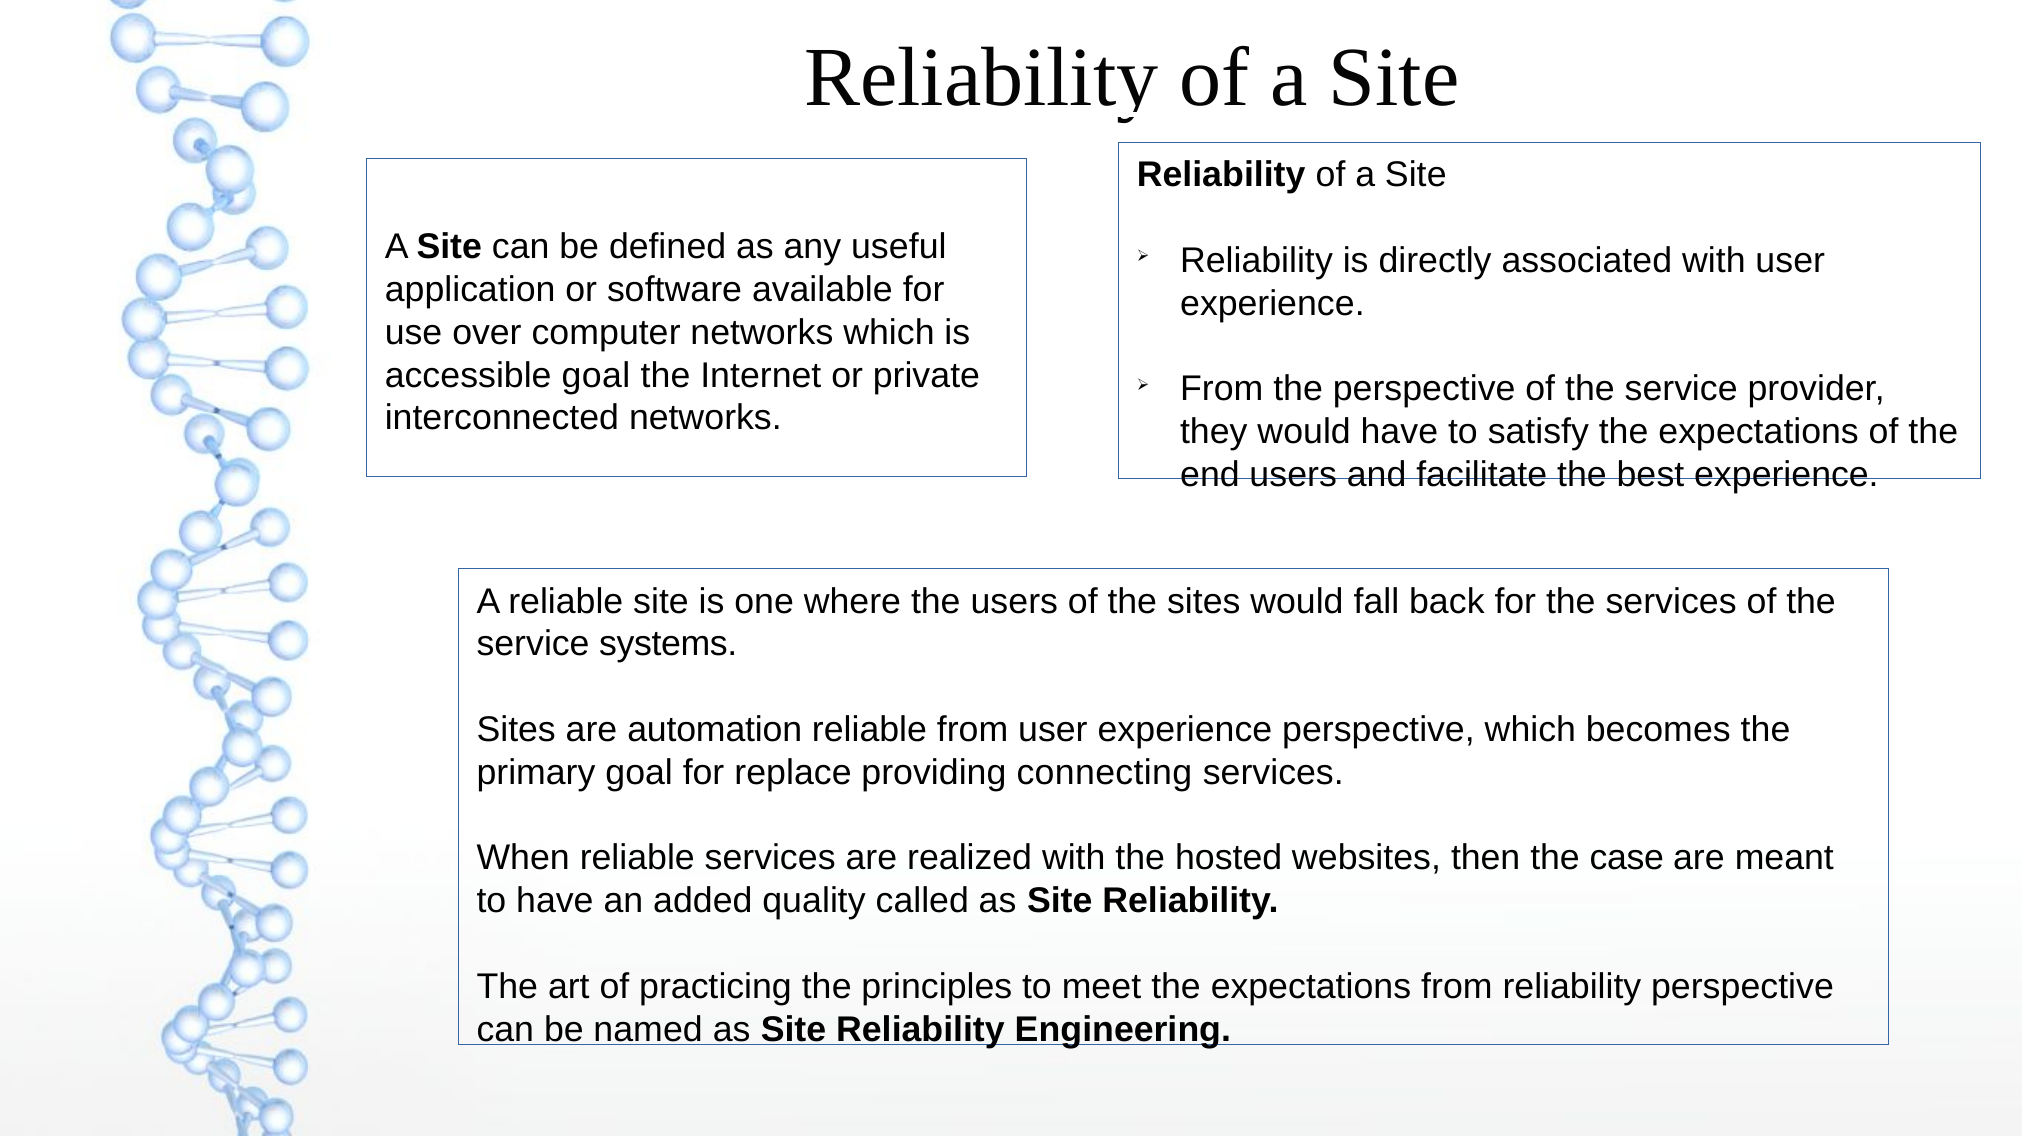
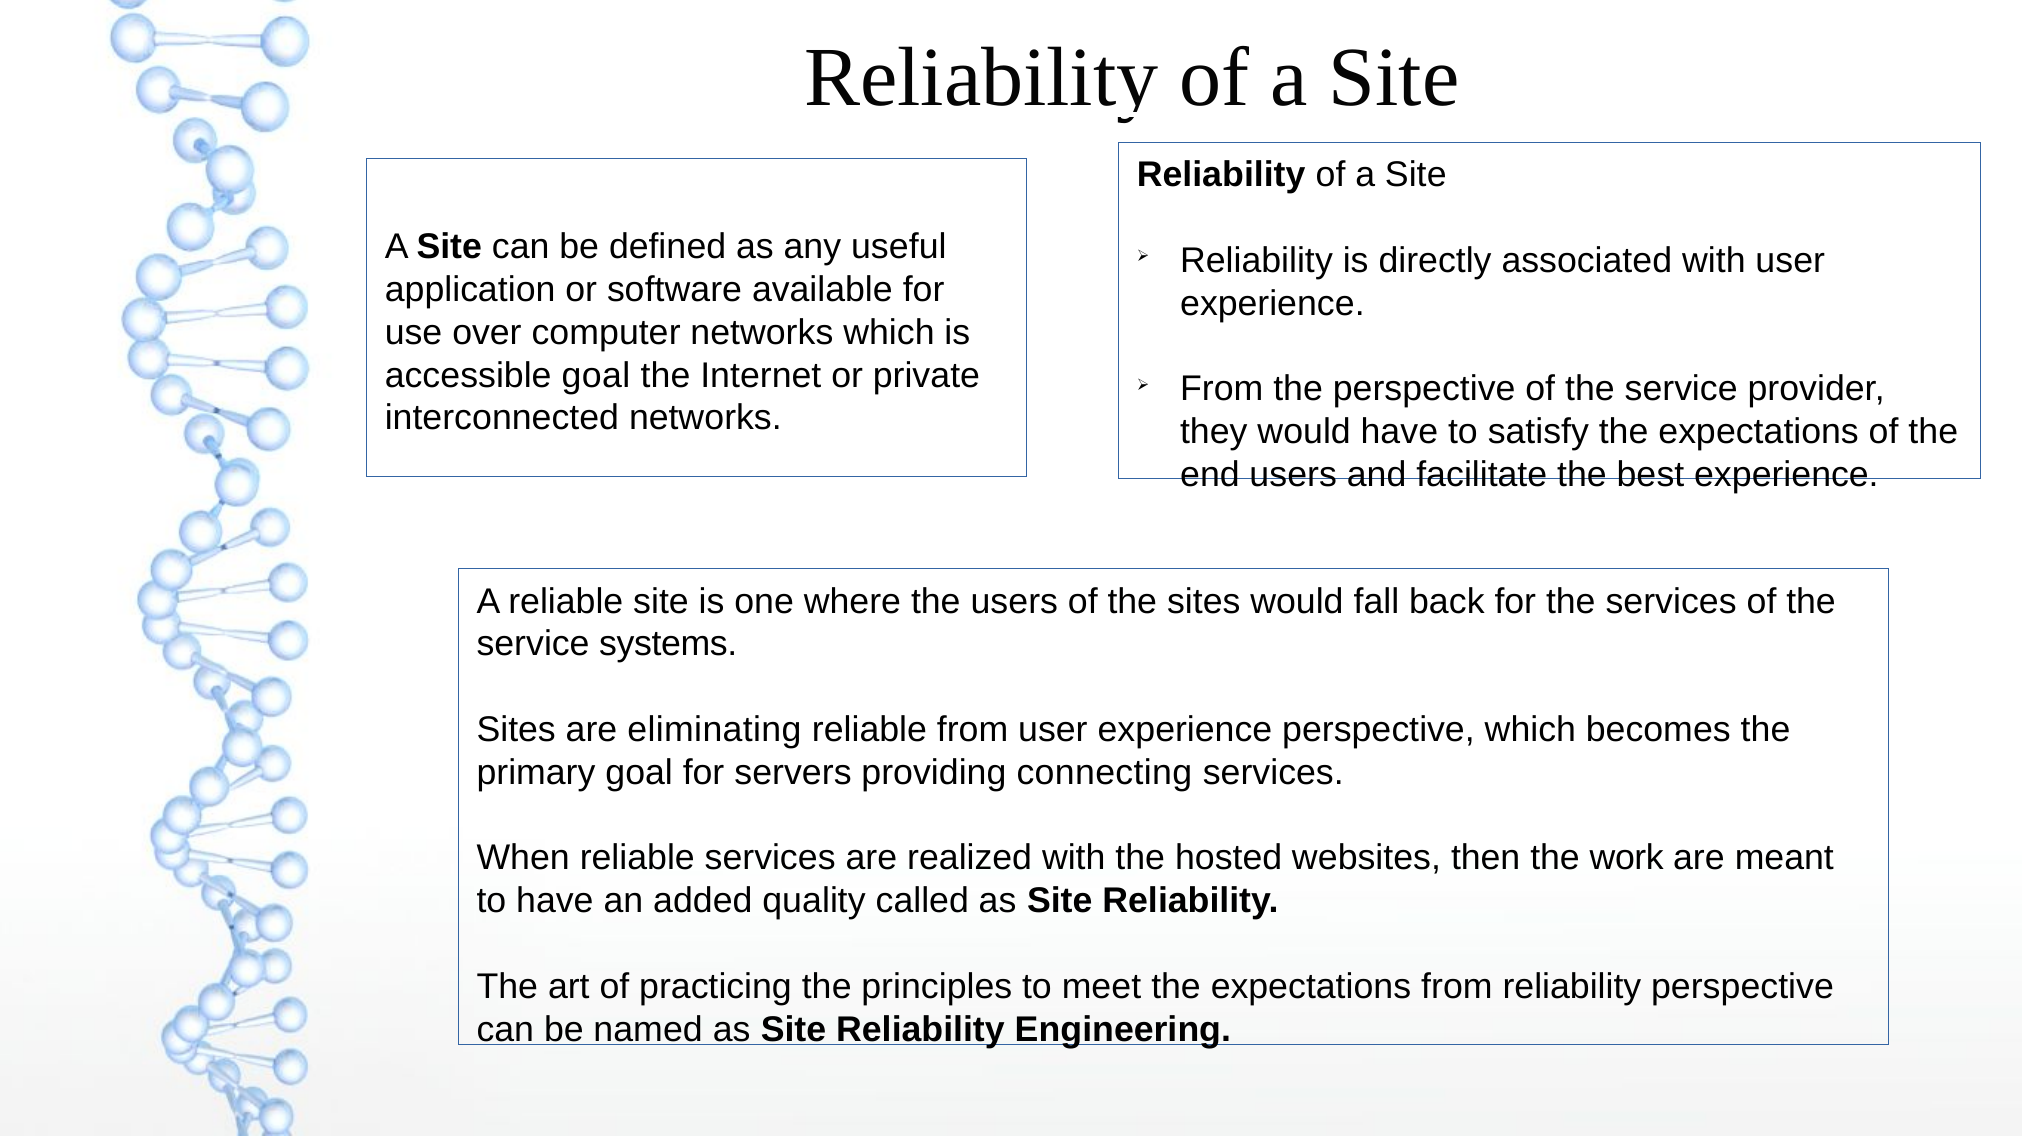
automation: automation -> eliminating (714, 730)
replace: replace -> servers (793, 773)
case: case -> work (1627, 858)
